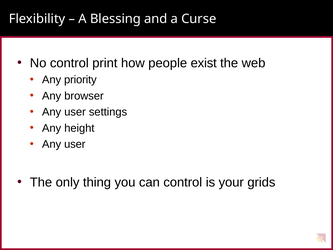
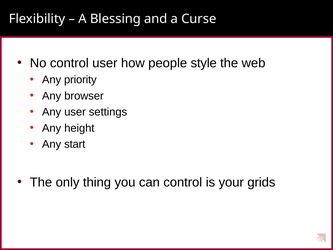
control print: print -> user (105, 63)
exist: exist -> style (204, 63)
user: user -> start (75, 144)
